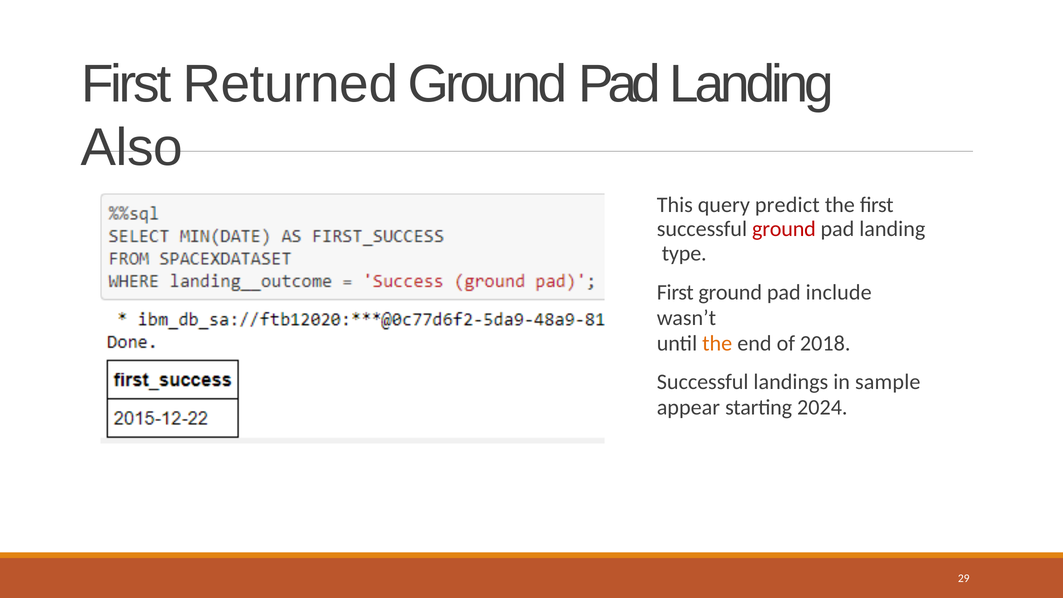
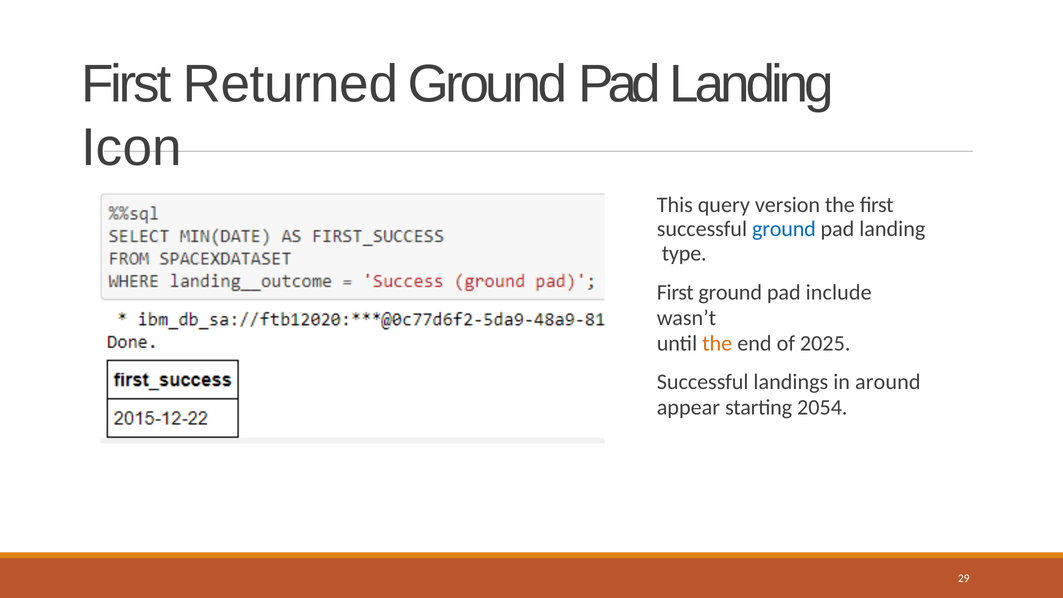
Also: Also -> Icon (131, 148)
predict: predict -> version (787, 205)
ground colour: red -> blue (784, 229)
2018: 2018 -> 2025 (825, 343)
sample: sample -> around (888, 382)
2024: 2024 -> 2054 (822, 408)
